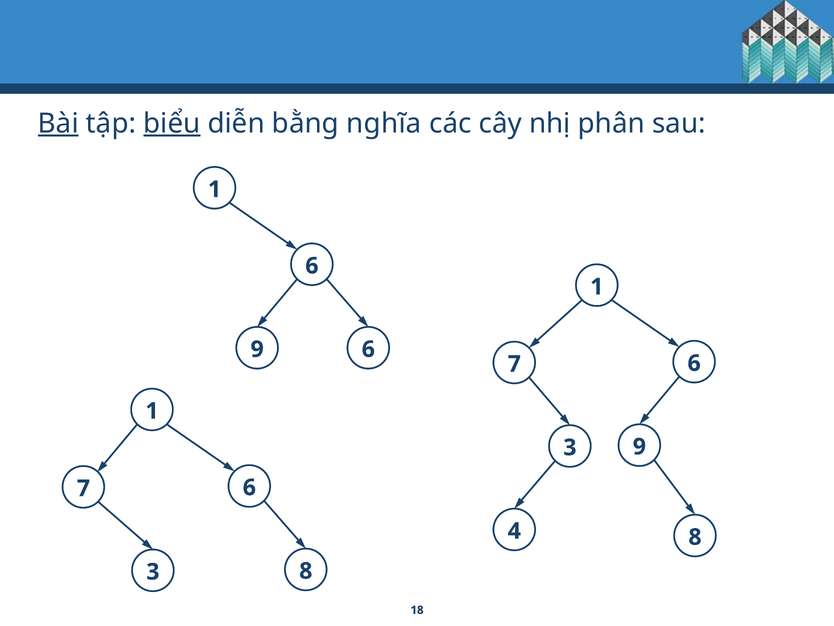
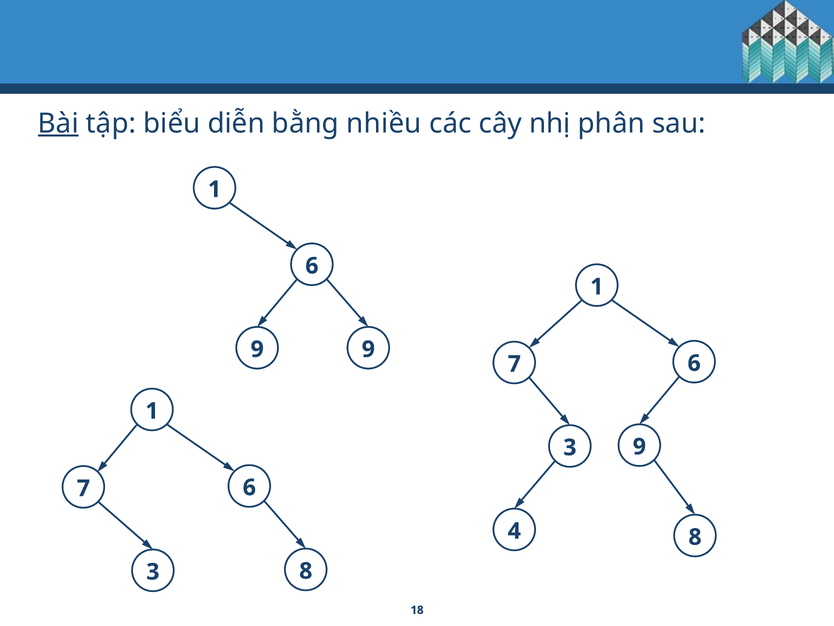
biểu underline: present -> none (172, 123)
nghĩa: nghĩa -> nhiều (384, 123)
9 6: 6 -> 9 (368, 349)
